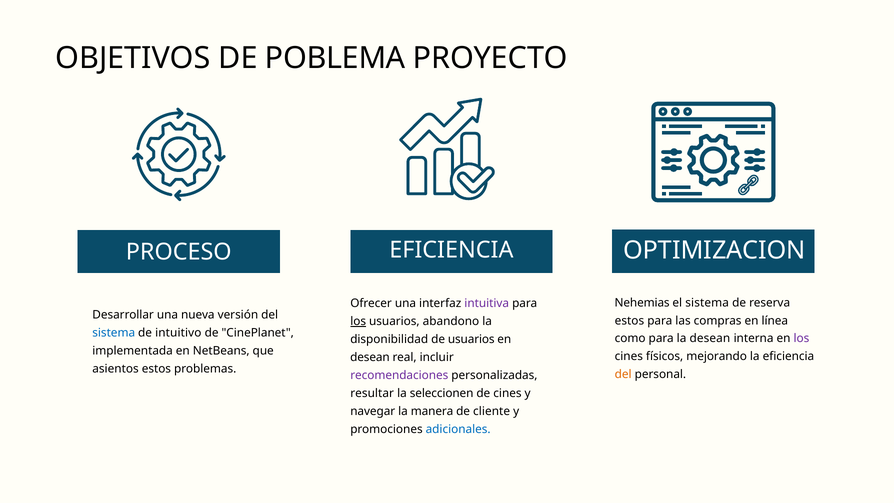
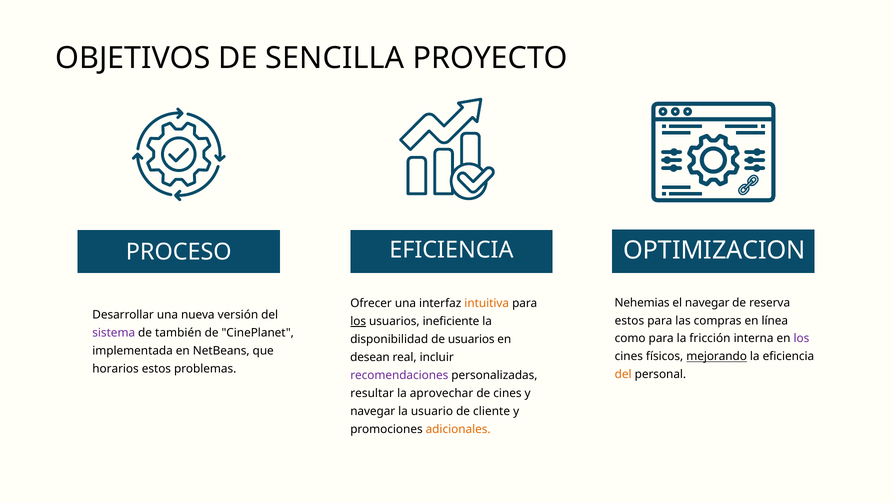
POBLEMA: POBLEMA -> SENCILLA (335, 58)
el sistema: sistema -> navegar (707, 303)
intuitiva colour: purple -> orange (487, 304)
abandono: abandono -> ineficiente (451, 321)
sistema colour: blue -> purple (114, 333)
intuitivo: intuitivo -> también (178, 333)
la desean: desean -> fricción (710, 339)
mejorando underline: none -> present (717, 356)
asientos: asientos -> horarios (116, 369)
seleccionen: seleccionen -> aprovechar (442, 393)
manera: manera -> usuario (432, 411)
adicionales colour: blue -> orange (458, 429)
